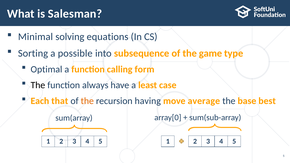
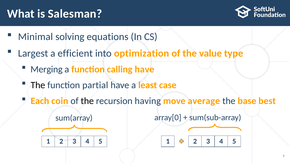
Sorting: Sorting -> Largest (33, 53)
possible: possible -> efficient (75, 53)
subsequence: subsequence -> optimization (142, 53)
game: game -> value (210, 53)
Optimal: Optimal -> Merging (47, 69)
calling form: form -> have (144, 69)
always: always -> partial (95, 85)
that: that -> coin (60, 101)
the colour: orange -> black (87, 101)
